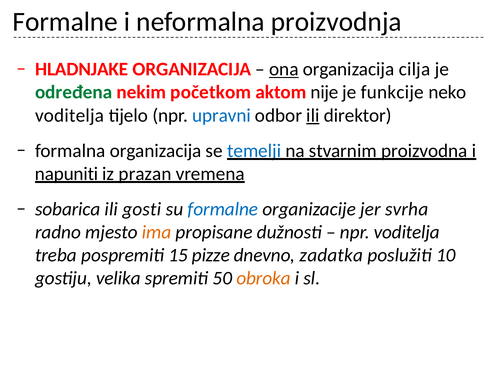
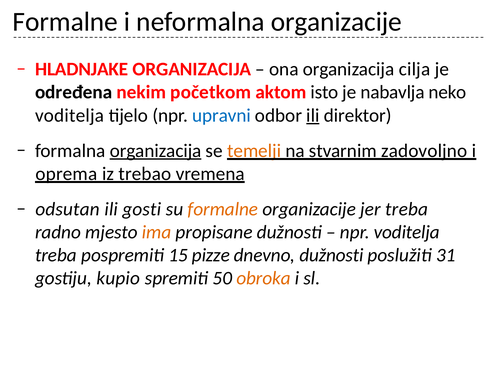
neformalna proizvodnja: proizvodnja -> organizacije (336, 22)
ona underline: present -> none (284, 69)
određena colour: green -> black (74, 92)
nije: nije -> isto (325, 92)
funkcije: funkcije -> nabavlja (393, 92)
organizacija underline: none -> present (156, 151)
temelji colour: blue -> orange (254, 151)
proizvodna: proizvodna -> zadovoljno (424, 151)
napuniti: napuniti -> oprema (66, 174)
prazan: prazan -> trebao (145, 174)
sobarica: sobarica -> odsutan (68, 209)
formalne colour: blue -> orange (223, 209)
jer svrha: svrha -> treba (407, 209)
dnevno zadatka: zadatka -> dužnosti (331, 256)
10: 10 -> 31 (446, 256)
velika: velika -> kupio (118, 279)
